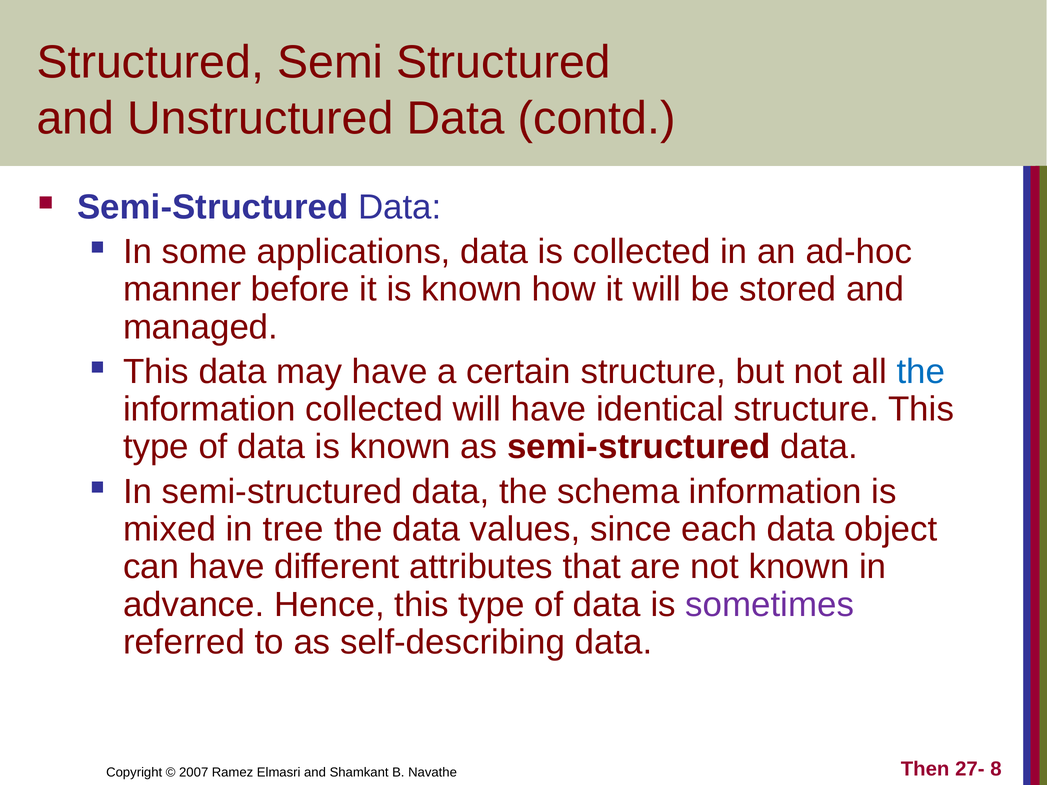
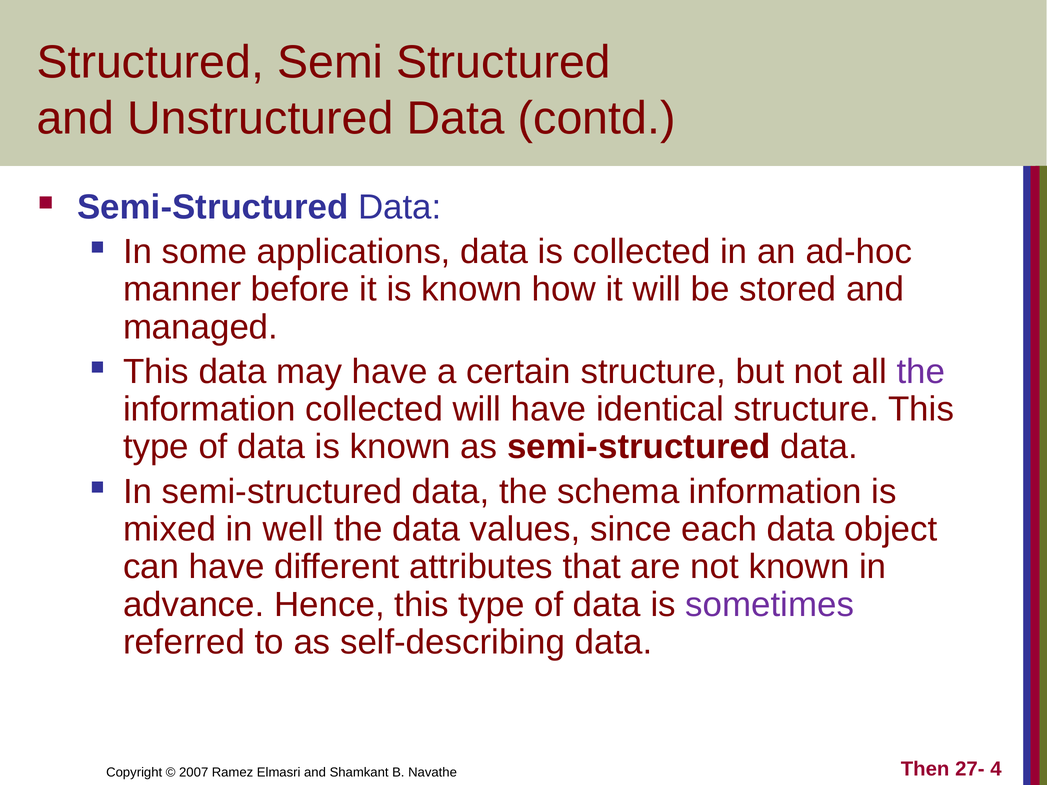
the colour: blue -> purple (921, 372)
tree: tree -> well (293, 529)
8: 8 -> 4 (996, 769)
